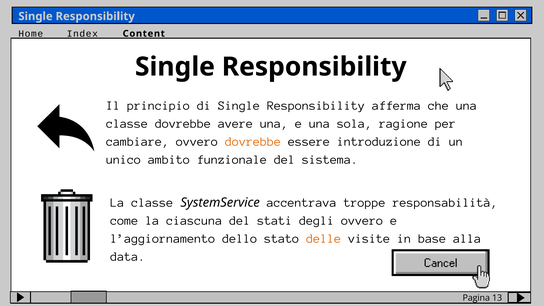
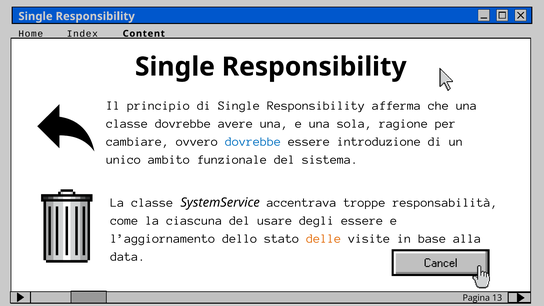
dovrebbe colour: orange -> blue (253, 141)
stati: stati -> usare (275, 221)
degli ovvero: ovvero -> essere (362, 221)
